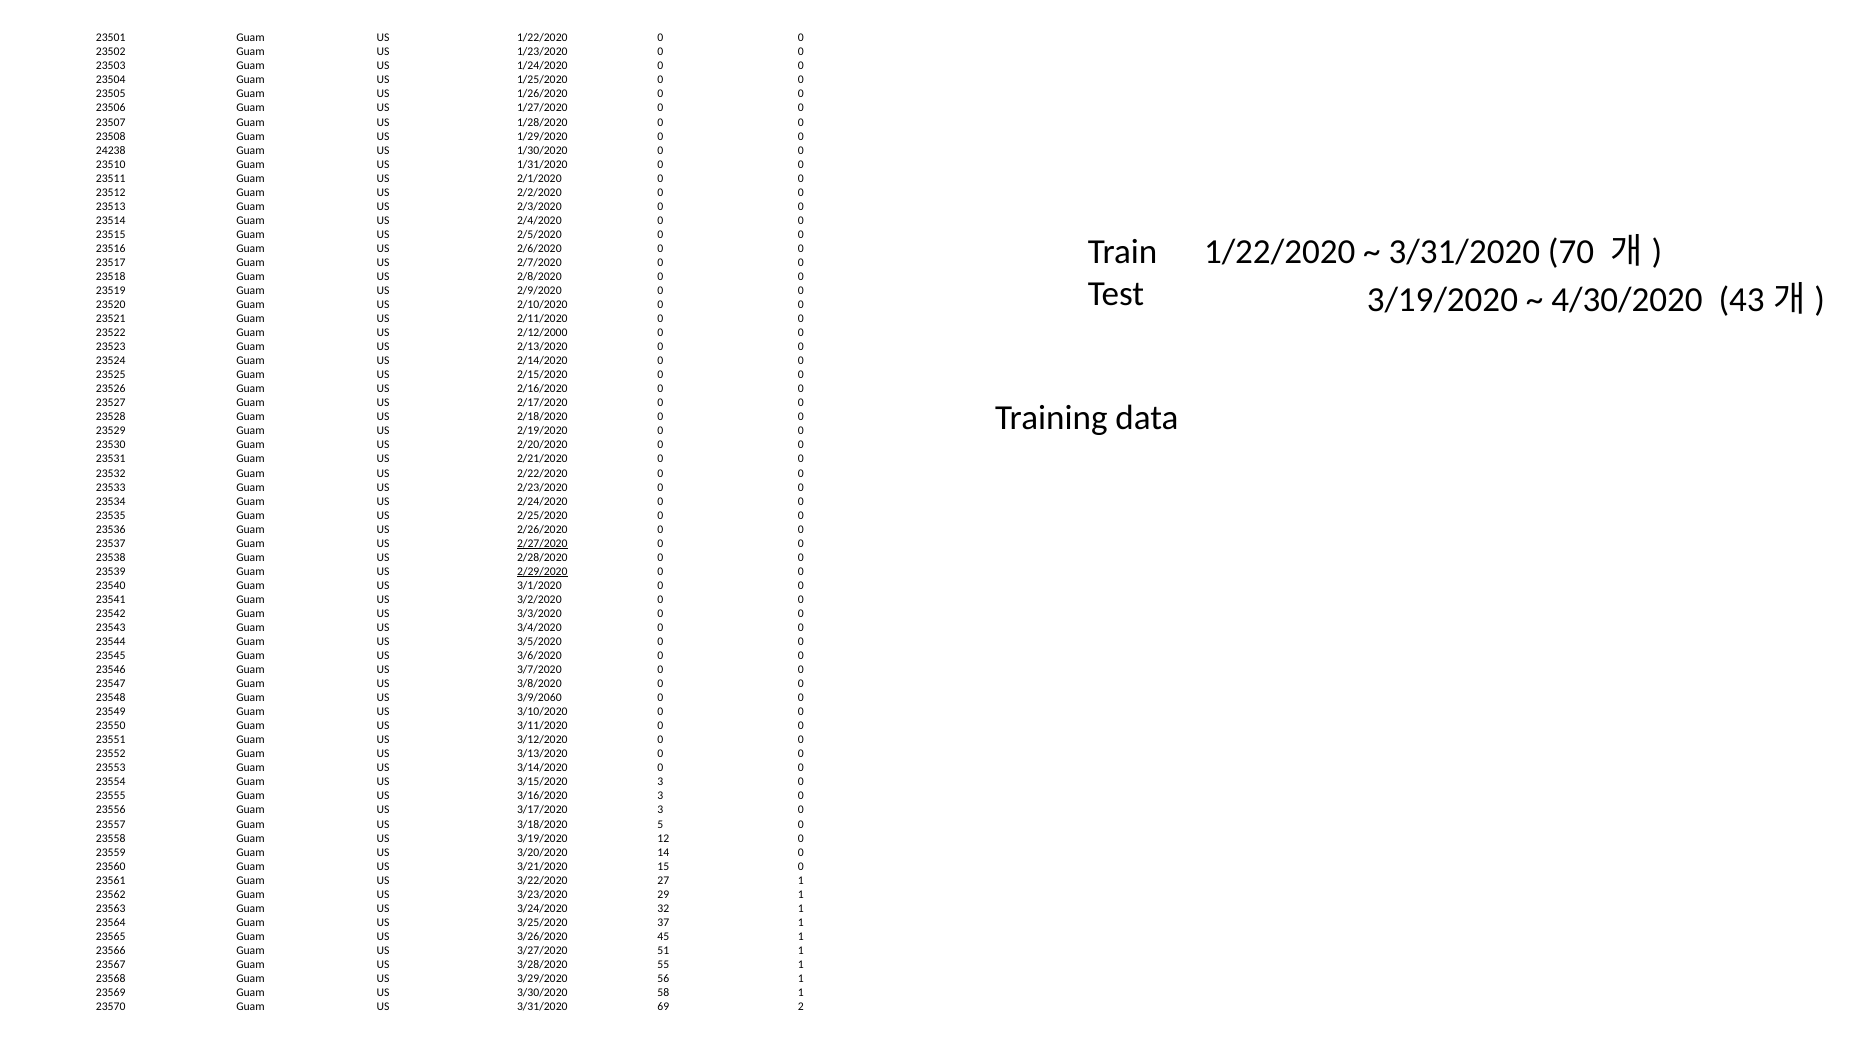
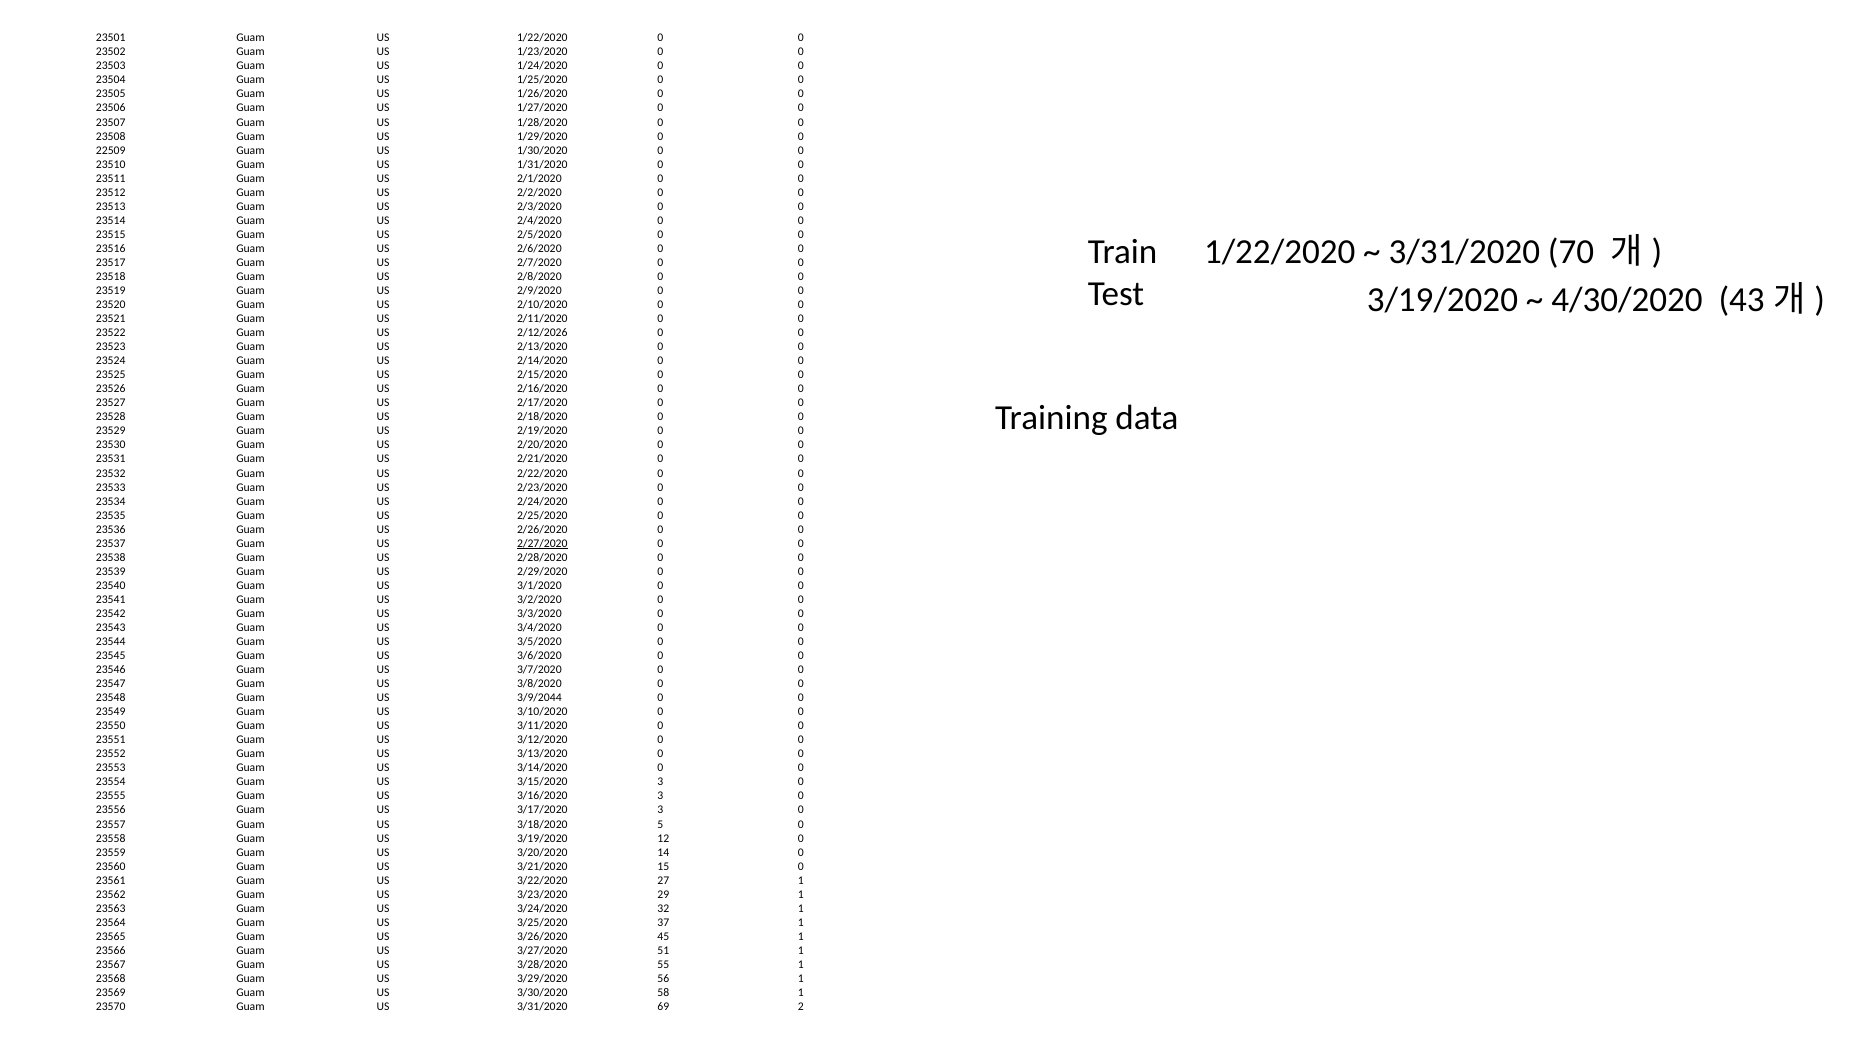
24238: 24238 -> 22509 (111, 150)
2/12/2000: 2/12/2000 -> 2/12/2026 (542, 333)
2/29/2020 underline: present -> none (542, 571)
3/9/2060: 3/9/2060 -> 3/9/2044 (539, 698)
